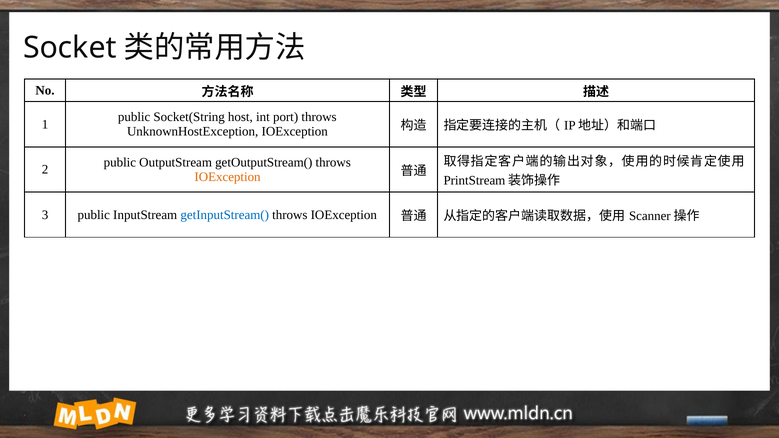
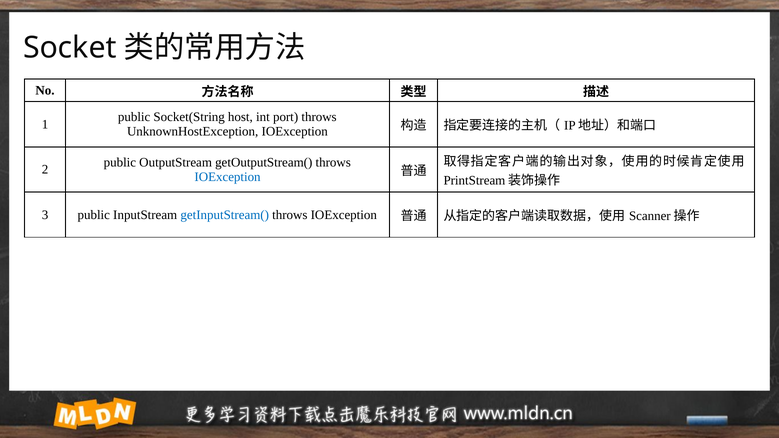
IOException colour: orange -> blue (228, 177)
